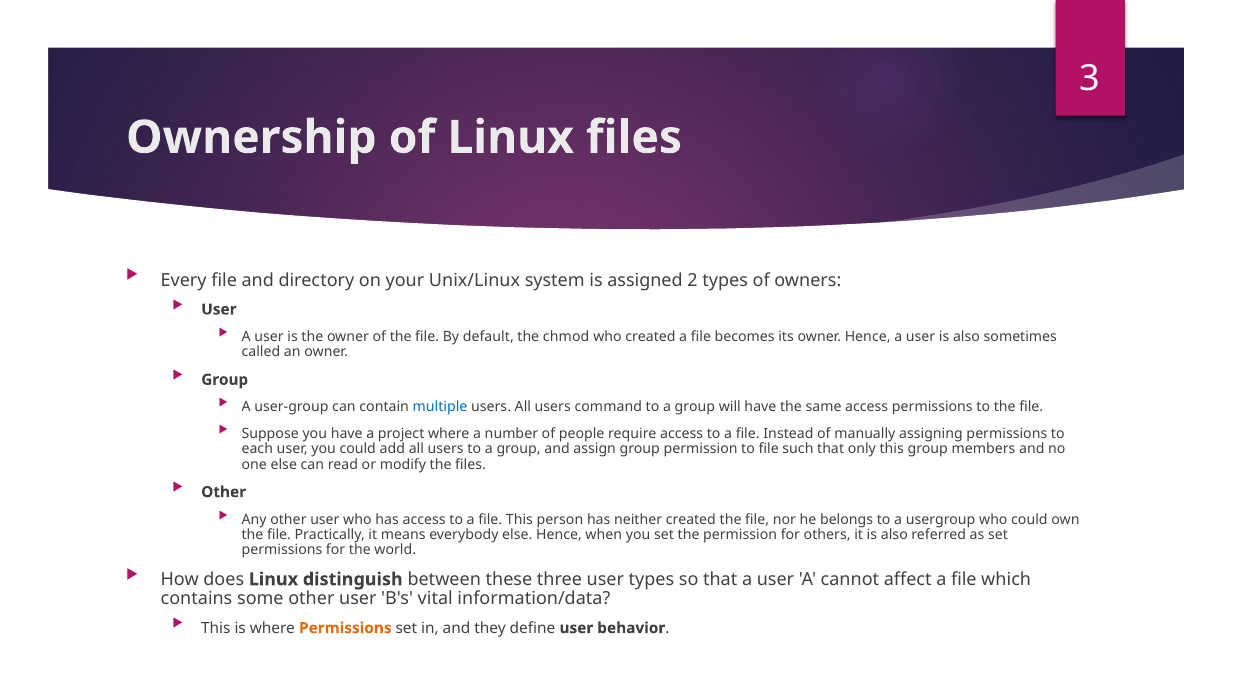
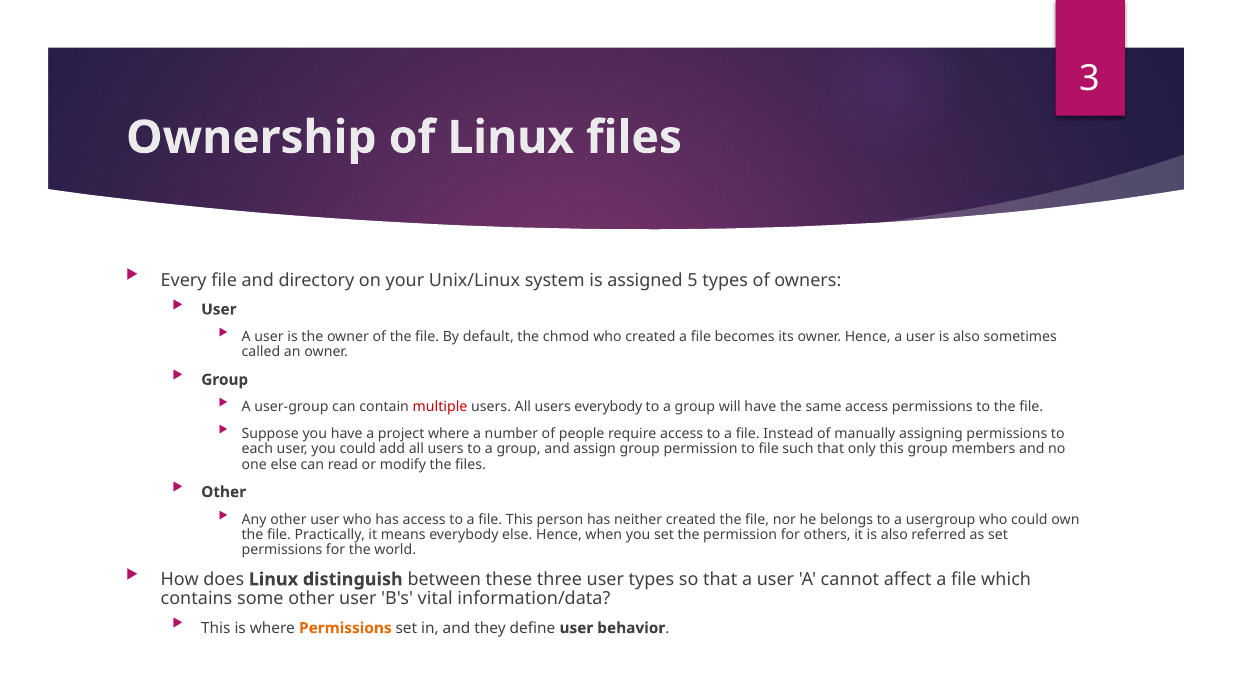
2: 2 -> 5 (693, 280)
multiple colour: blue -> red (440, 407)
users command: command -> everybody (608, 407)
